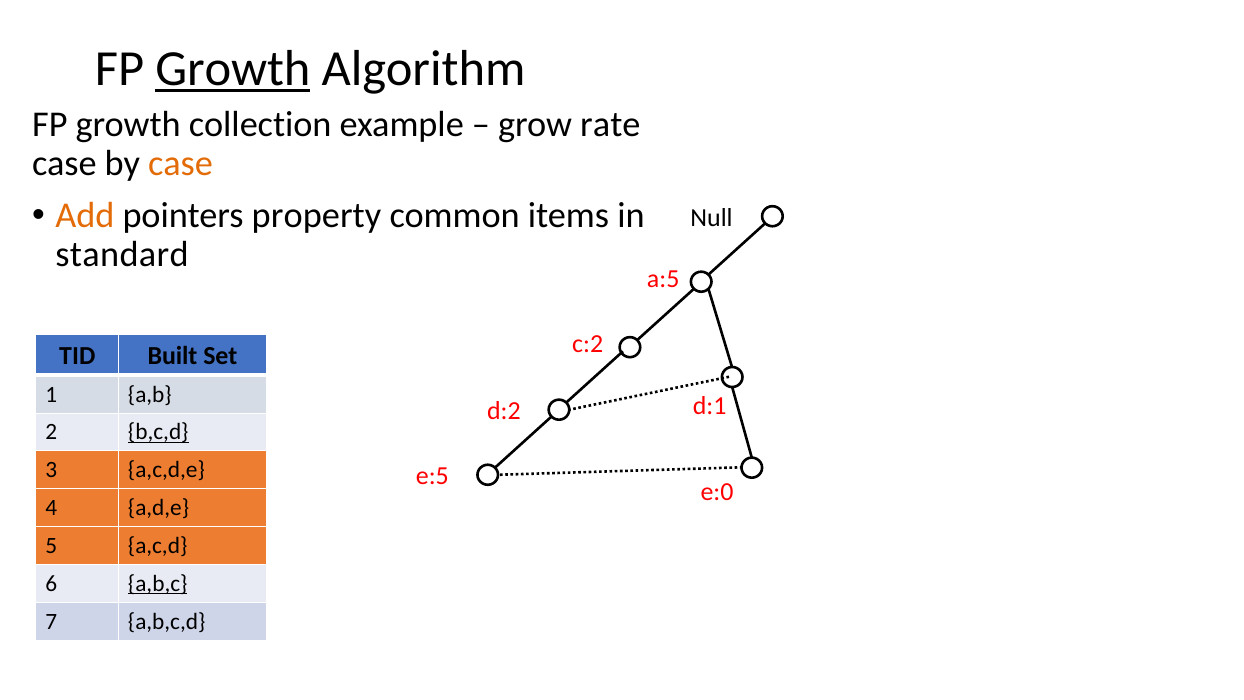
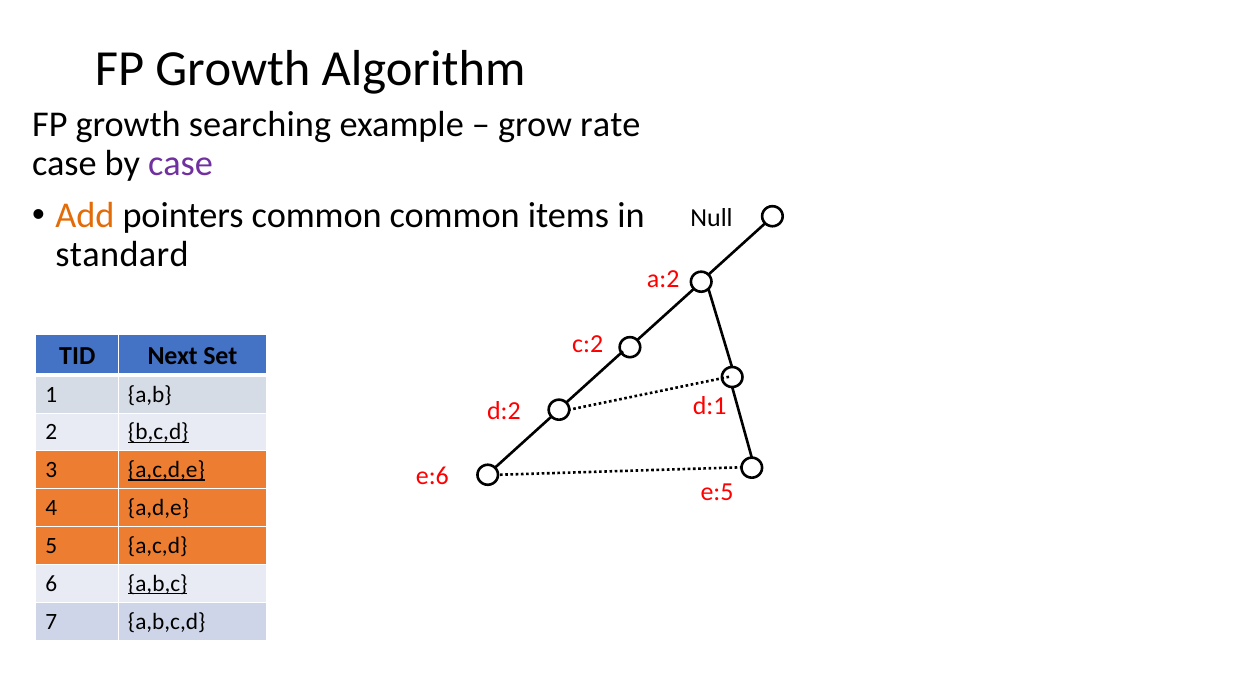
Growth underline: present -> none (233, 69)
collection: collection -> searching (260, 125)
case colour: orange -> purple (181, 164)
pointers property: property -> common (317, 216)
a:5: a:5 -> a:2 (663, 279)
Built: Built -> Next (173, 355)
a,c,d,e underline: none -> present (166, 470)
e:5: e:5 -> e:6 (432, 476)
e:0: e:0 -> e:5 (717, 491)
